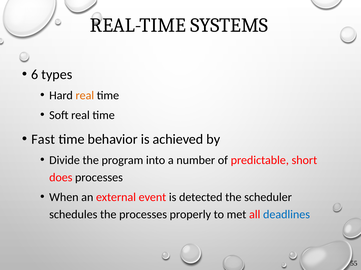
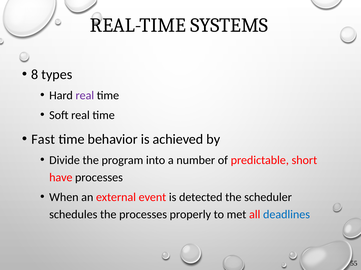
6: 6 -> 8 (35, 75)
real colour: orange -> purple (85, 96)
does: does -> have (61, 178)
